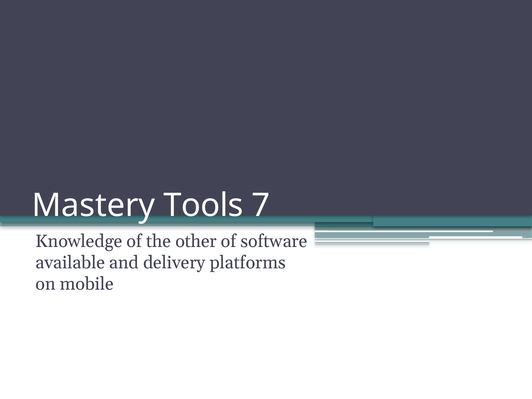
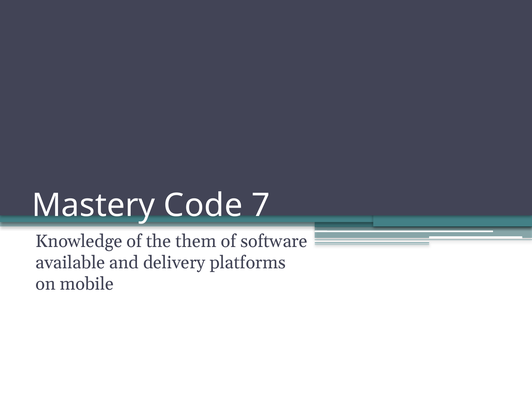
Tools: Tools -> Code (203, 205)
other: other -> them (196, 241)
